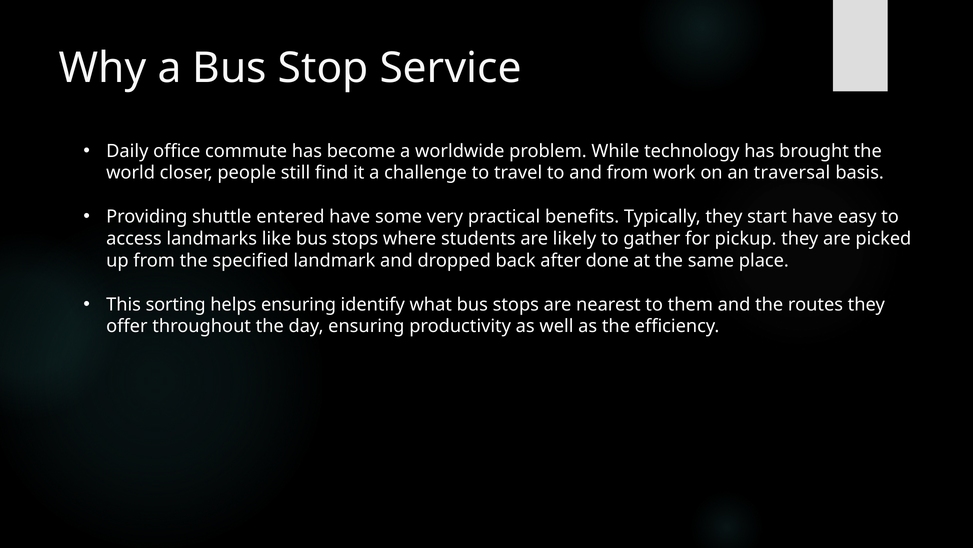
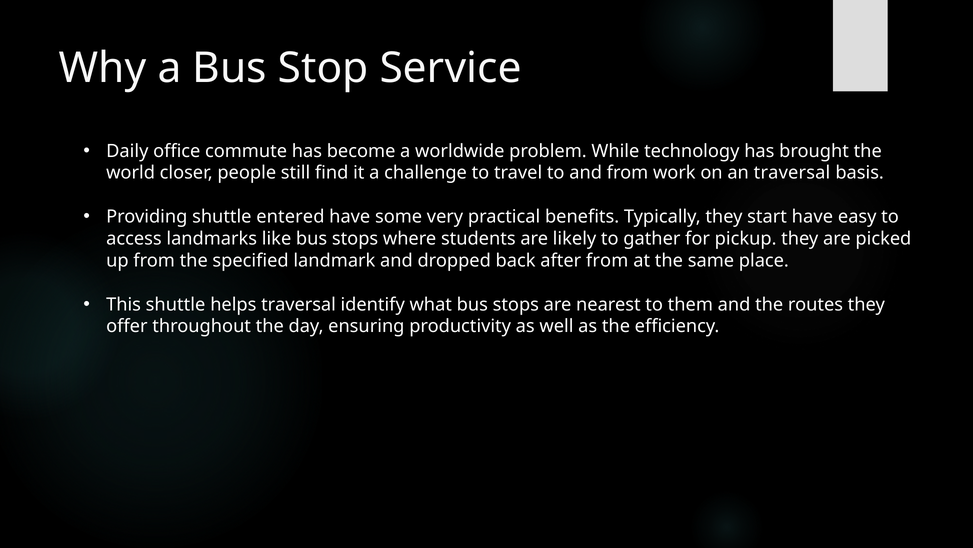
after done: done -> from (607, 260)
This sorting: sorting -> shuttle (176, 304)
helps ensuring: ensuring -> traversal (299, 304)
